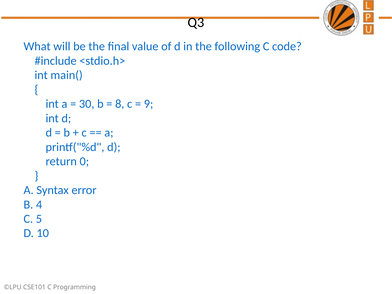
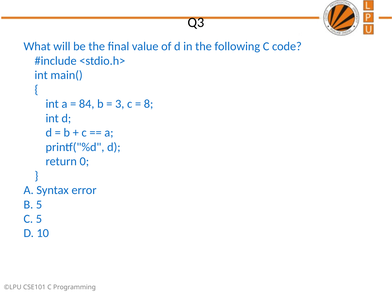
30: 30 -> 84 (87, 104)
8: 8 -> 3 (120, 104)
9: 9 -> 8 (149, 104)
B 4: 4 -> 5 (39, 204)
